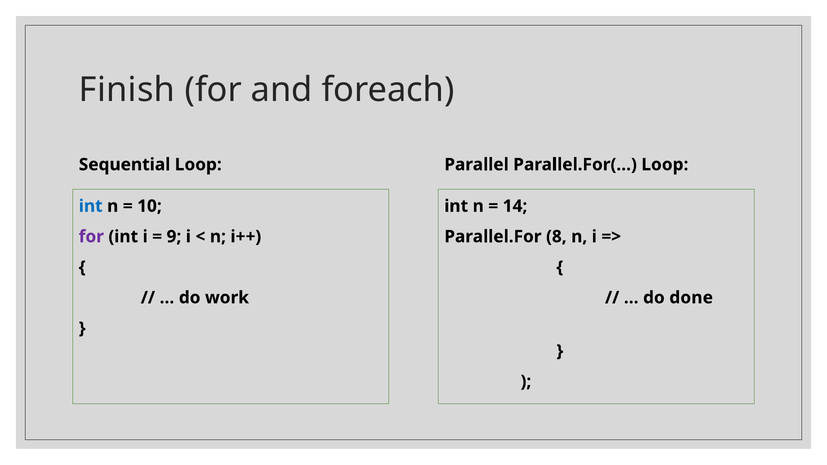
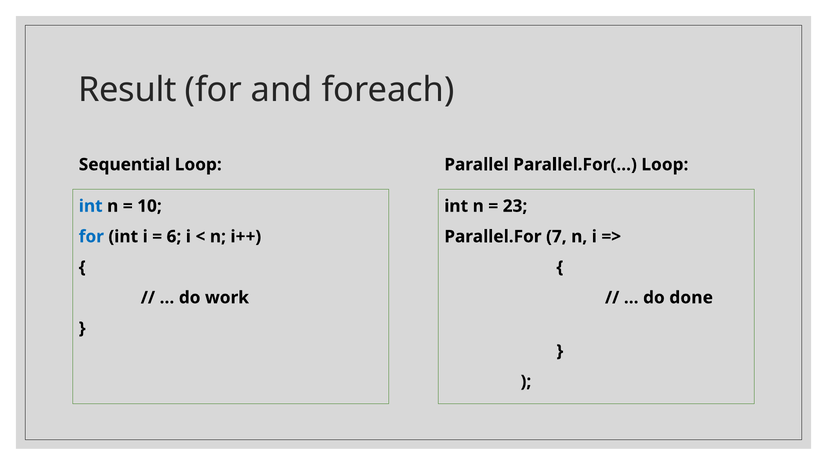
Finish: Finish -> Result (127, 90)
14: 14 -> 23 (515, 206)
for colour: purple -> blue (91, 237)
9: 9 -> 6 (174, 237)
8: 8 -> 7 (556, 237)
